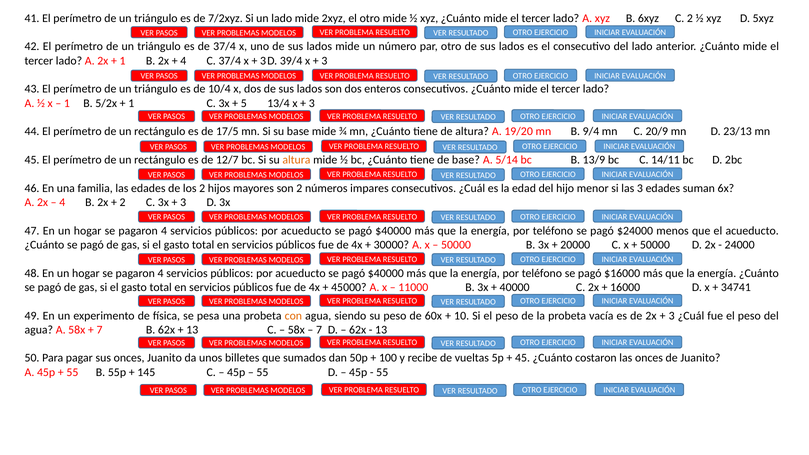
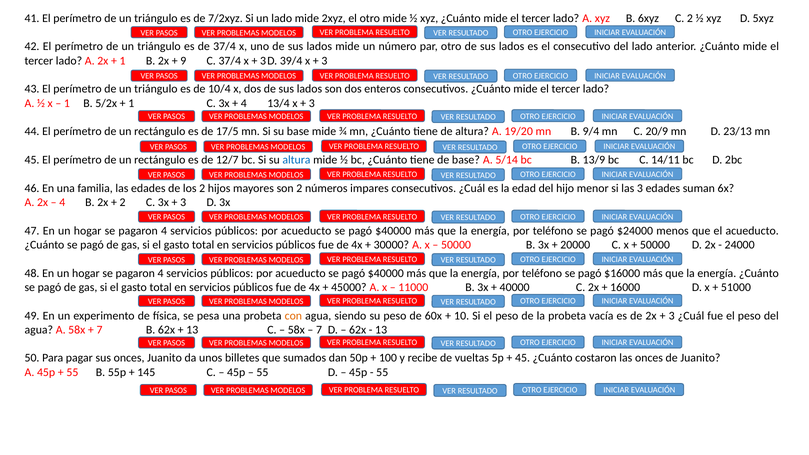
4: 4 -> 9 (183, 61)
5: 5 -> 4 (244, 103)
altura colour: orange -> blue (296, 160)
34741: 34741 -> 51000 (736, 287)
